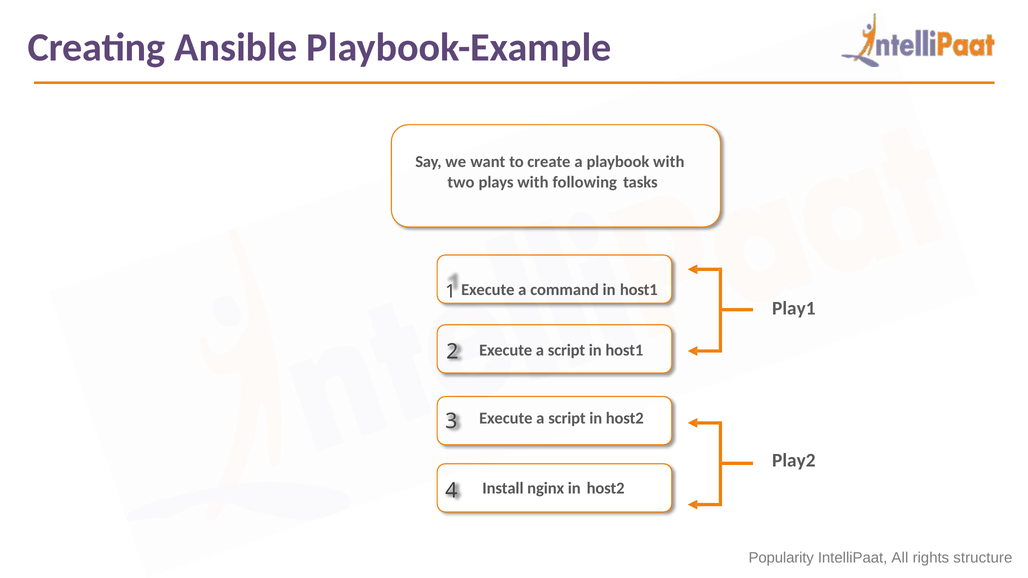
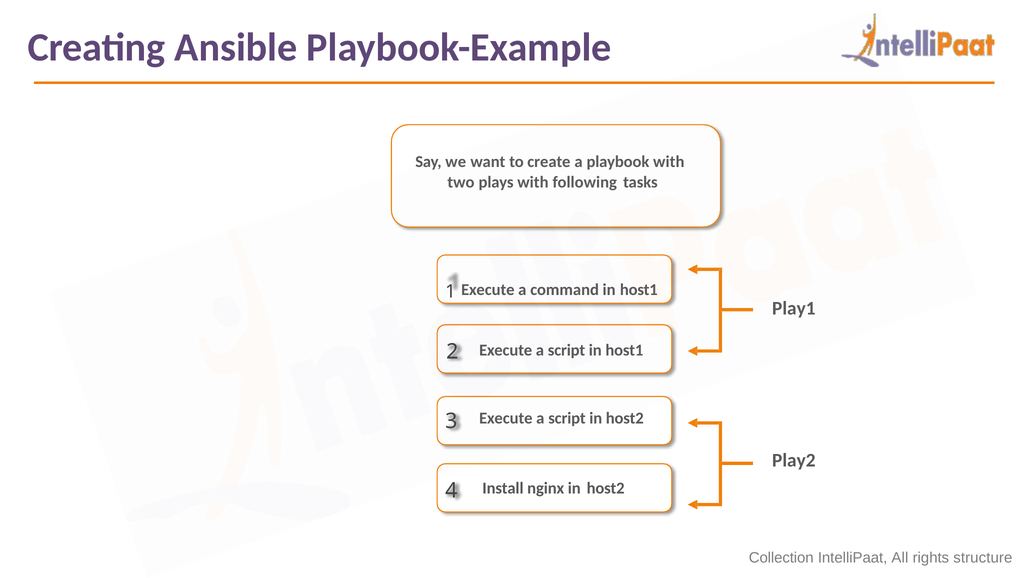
Popularity: Popularity -> Collection (781, 558)
